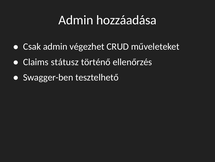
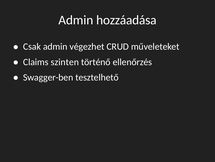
státusz: státusz -> szinten (65, 62)
